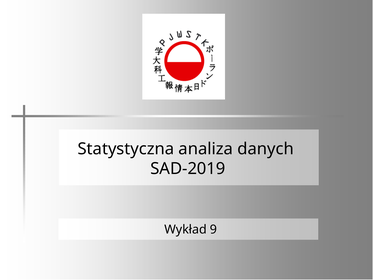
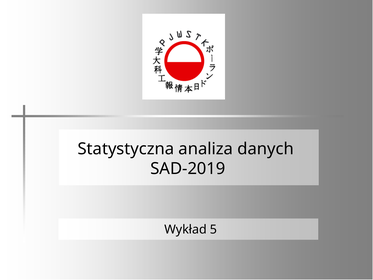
9: 9 -> 5 (214, 229)
